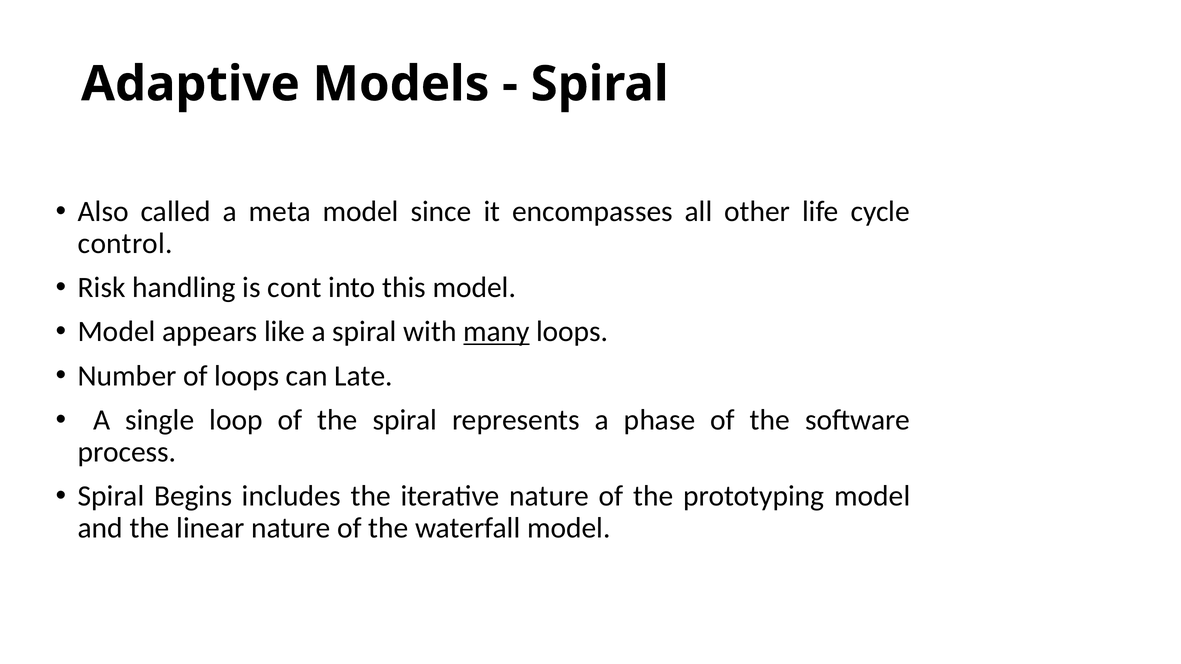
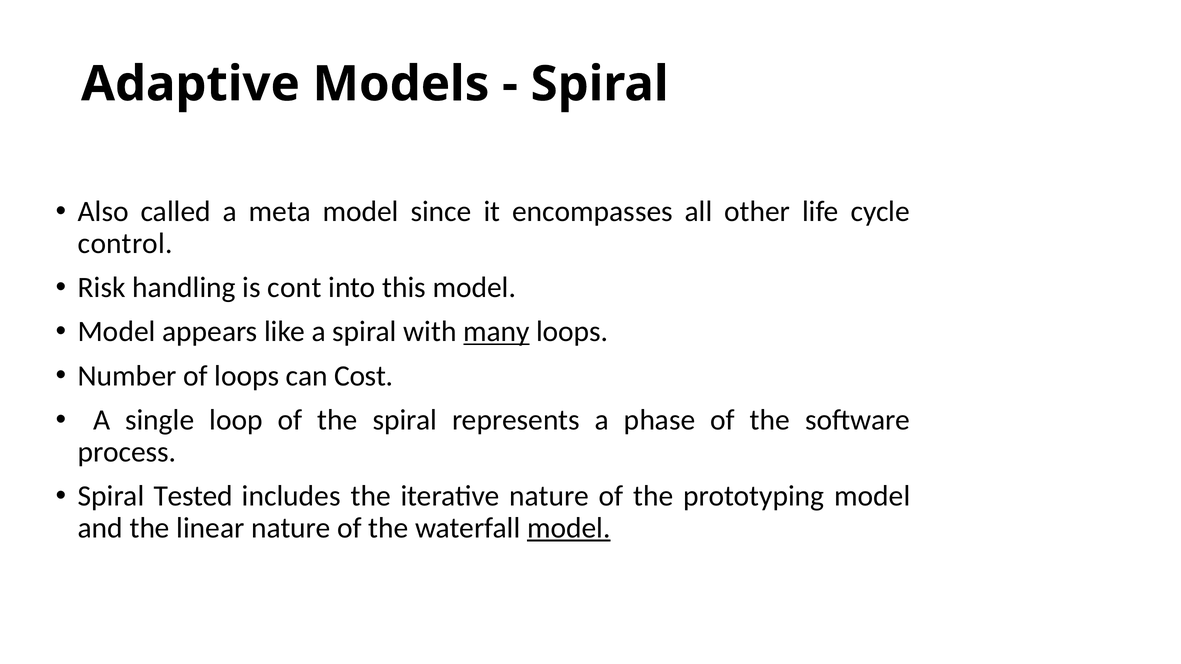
Late: Late -> Cost (364, 376)
Begins: Begins -> Tested (193, 496)
model underline: none -> present (569, 528)
